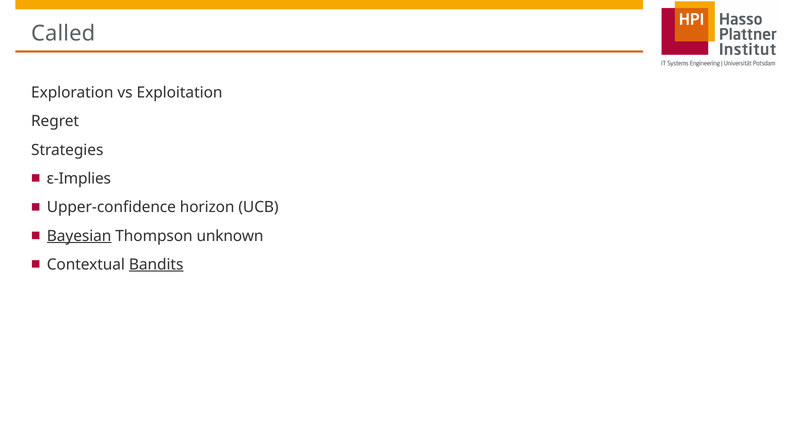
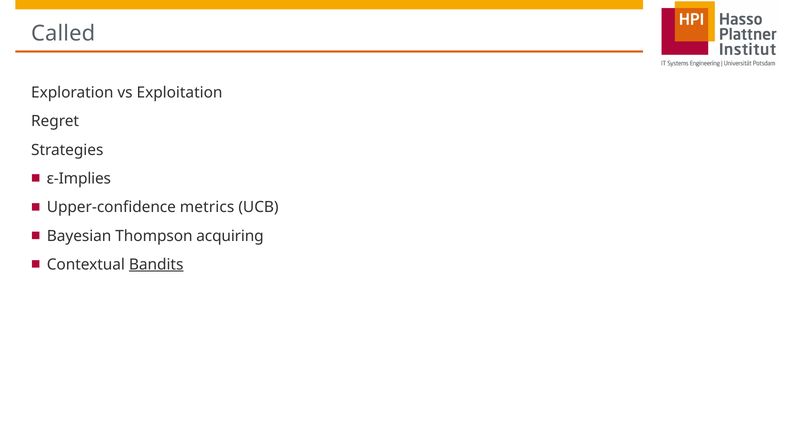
horizon: horizon -> metrics (207, 207)
Bayesian underline: present -> none (79, 236)
unknown: unknown -> acquiring (230, 236)
